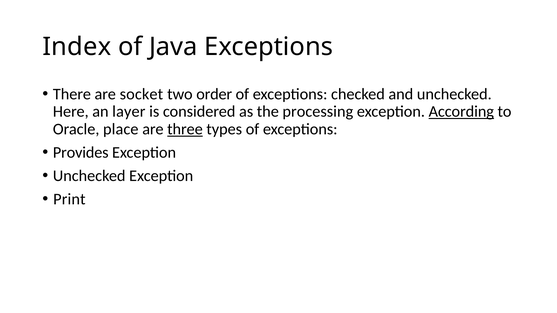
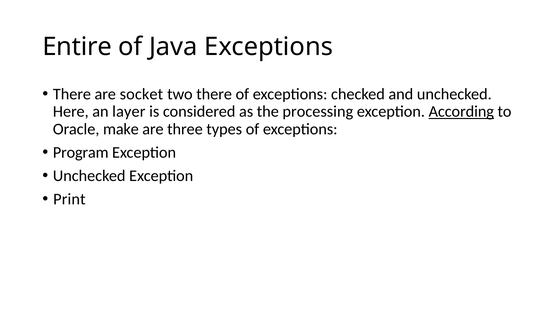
Index: Index -> Entire (77, 47)
two order: order -> there (214, 94)
place: place -> make (121, 129)
three underline: present -> none (185, 129)
Provides: Provides -> Program (81, 153)
